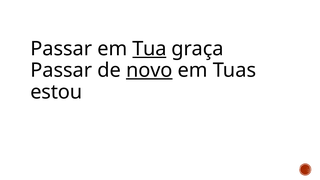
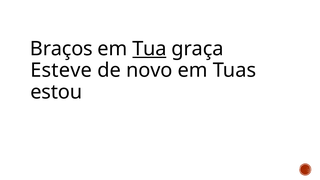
Passar: Passar -> Braços (61, 49)
Passar: Passar -> Esteve (61, 70)
novo underline: present -> none (149, 70)
